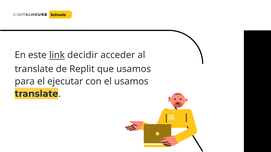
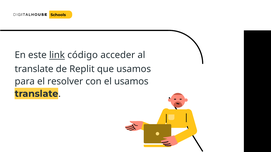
decidir: decidir -> código (83, 55)
ejecutar: ejecutar -> resolver (65, 82)
